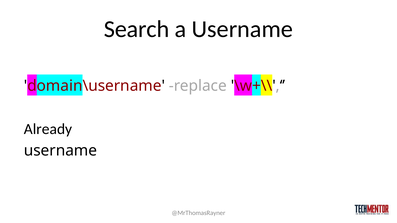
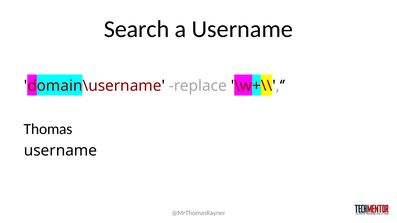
Already: Already -> Thomas (48, 129)
